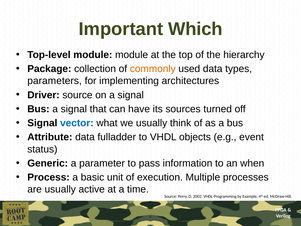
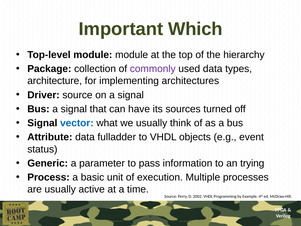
commonly colour: orange -> purple (153, 69)
parameters: parameters -> architecture (55, 81)
when: when -> trying (252, 163)
